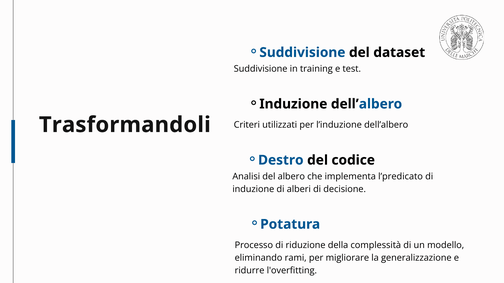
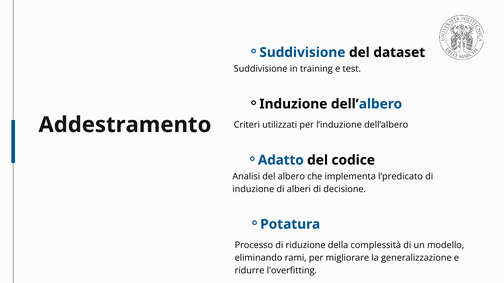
Trasformandoli: Trasformandoli -> Addestramento (125, 125)
Destro: Destro -> Adatto (281, 160)
